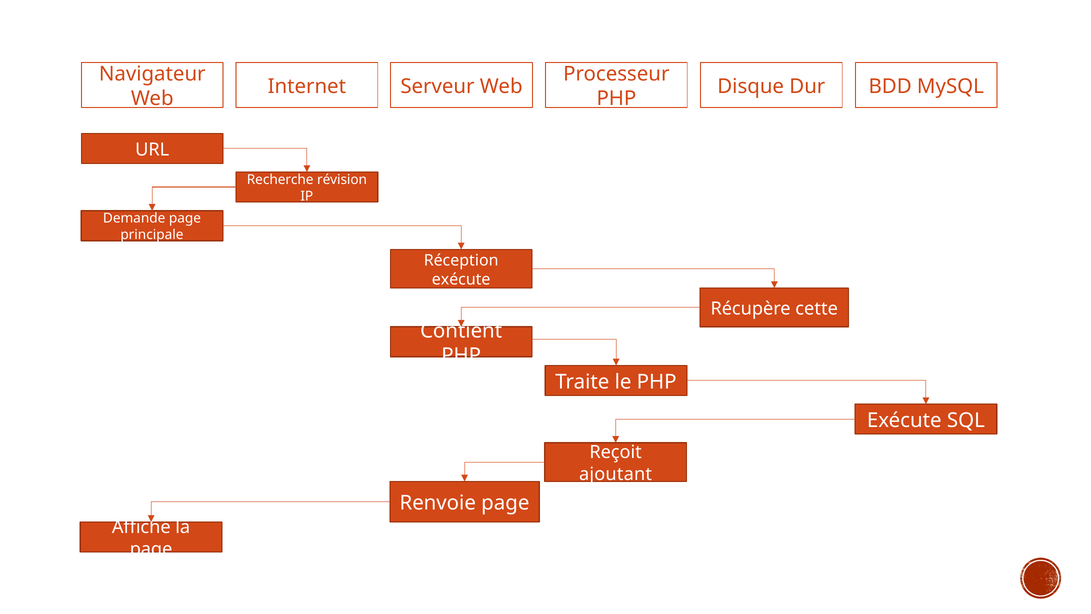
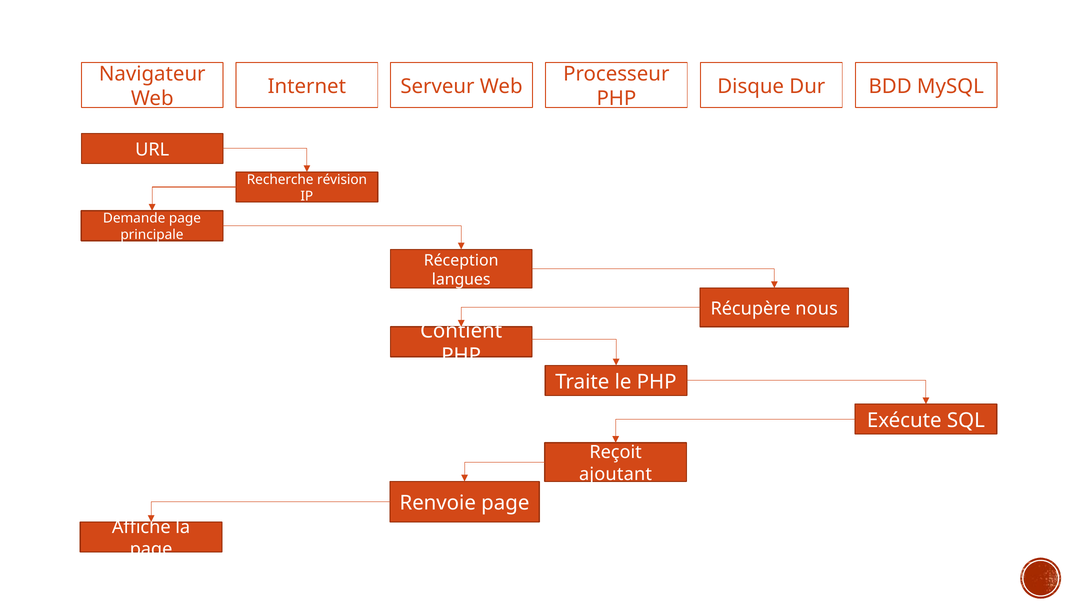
exécute: exécute -> langues (461, 279)
cette: cette -> nous (817, 308)
